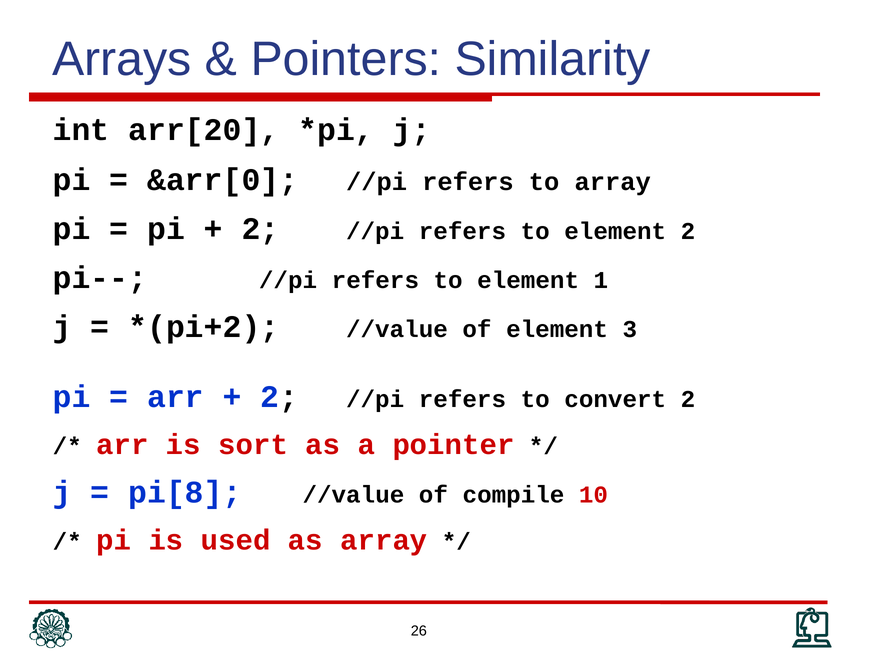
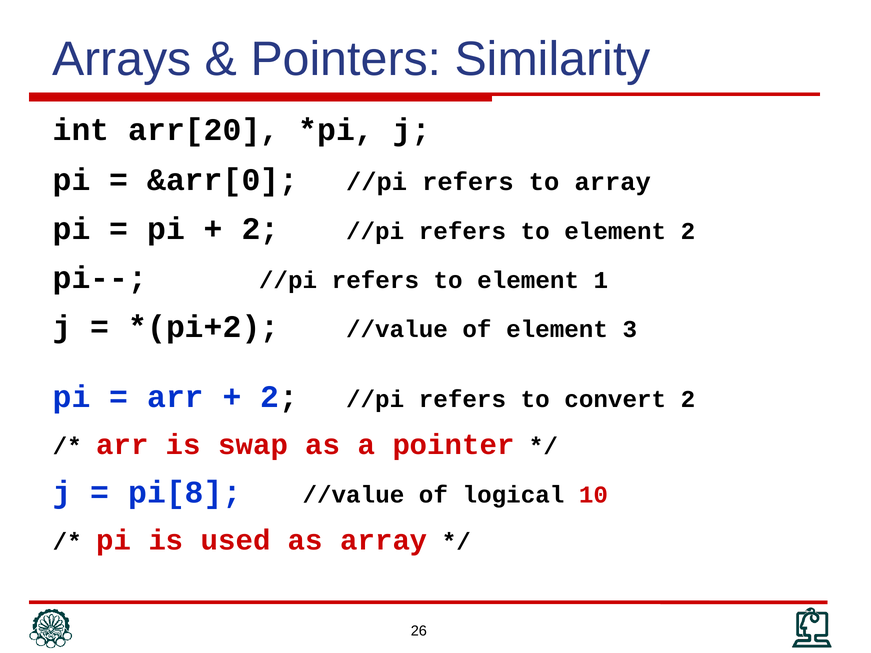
sort: sort -> swap (253, 445)
compile: compile -> logical (513, 495)
